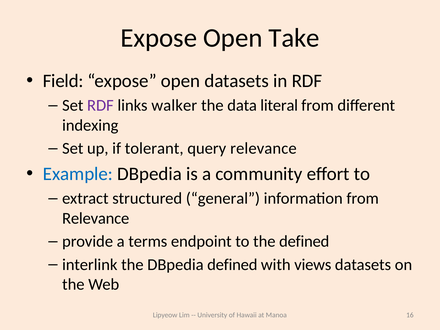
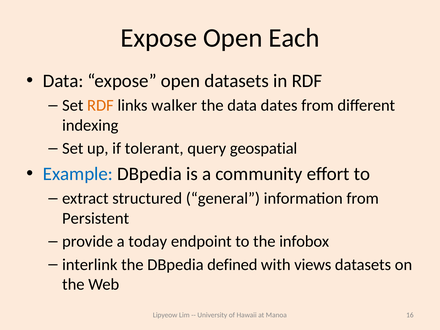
Take: Take -> Each (294, 38)
Field: Field -> Data (63, 81)
RDF colour: purple -> orange (100, 105)
literal: literal -> dates (279, 105)
query relevance: relevance -> geospatial (264, 149)
Relevance: Relevance -> Persistent (96, 218)
terms: terms -> today (148, 241)
the defined: defined -> infobox (304, 241)
